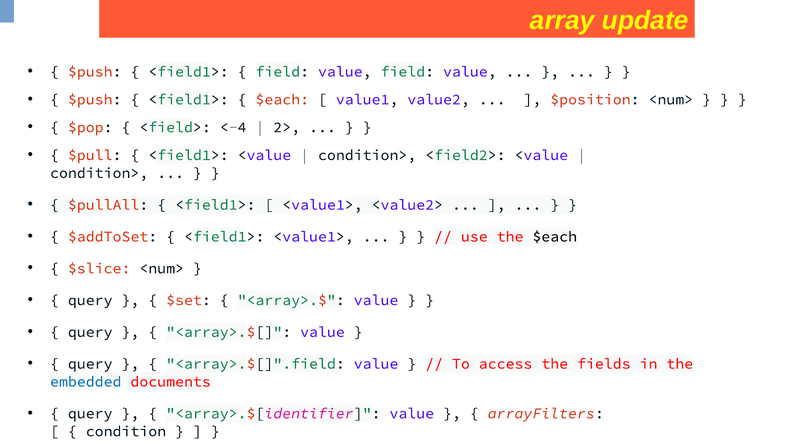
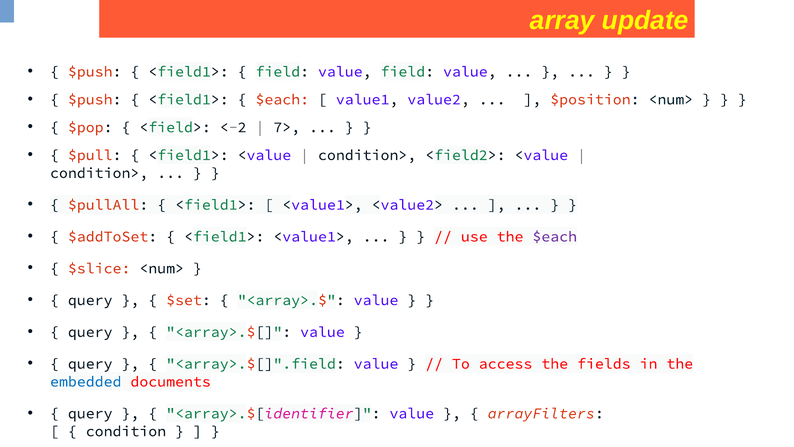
<-4: <-4 -> <-2 (233, 127)
2>: 2> -> 7> (287, 127)
$each colour: black -> purple (555, 236)
